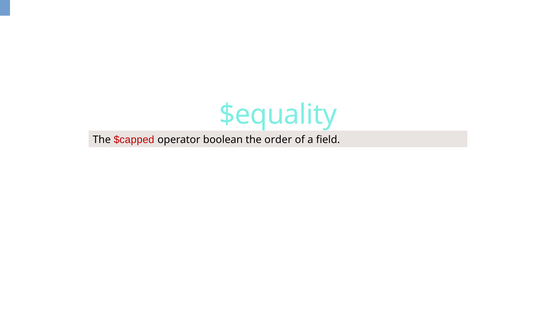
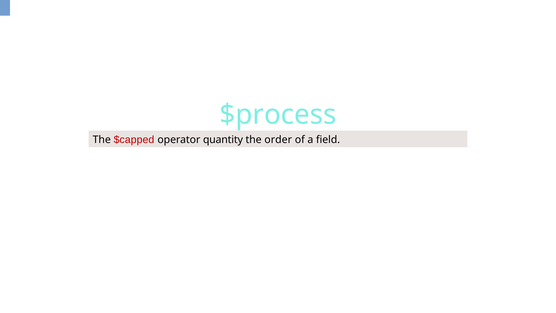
$equality: $equality -> $process (278, 114)
boolean: boolean -> quantity (223, 140)
